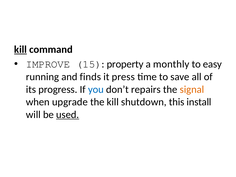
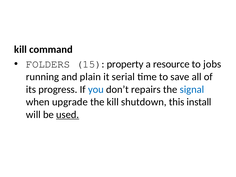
kill underline: present -> none (21, 50)
IMPROVE: IMPROVE -> FOLDERS (48, 64)
monthly: monthly -> resource (171, 64)
easy: easy -> jobs (212, 64)
finds: finds -> plain (90, 77)
press: press -> serial (123, 77)
signal colour: orange -> blue (192, 89)
